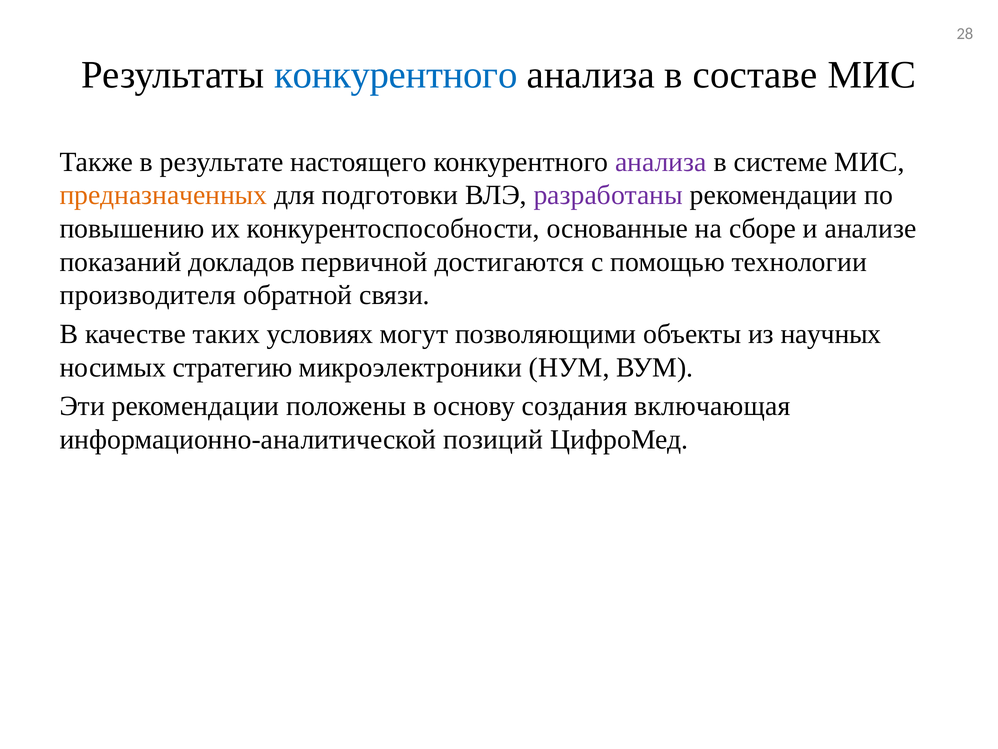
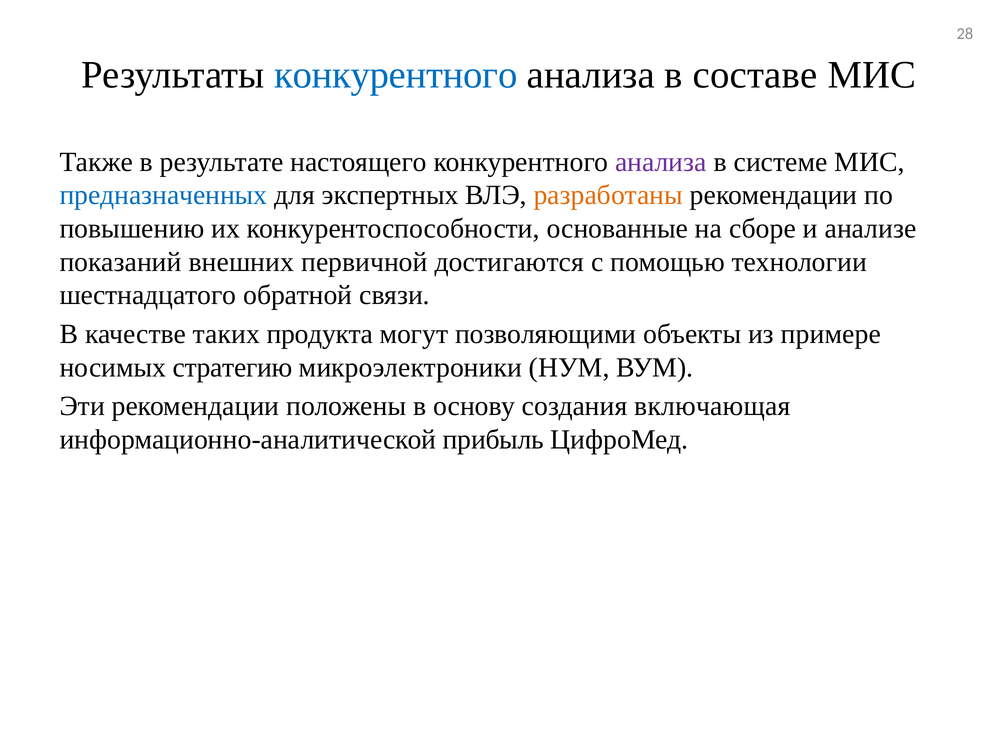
предназначенных colour: orange -> blue (164, 195)
подготовки: подготовки -> экспертных (390, 195)
разработаны colour: purple -> orange (608, 195)
докладов: докладов -> внешних (241, 262)
производителя: производителя -> шестнадцатого (148, 295)
условиях: условиях -> продукта (320, 334)
научных: научных -> примере (831, 334)
позиций: позиций -> прибыль (493, 439)
